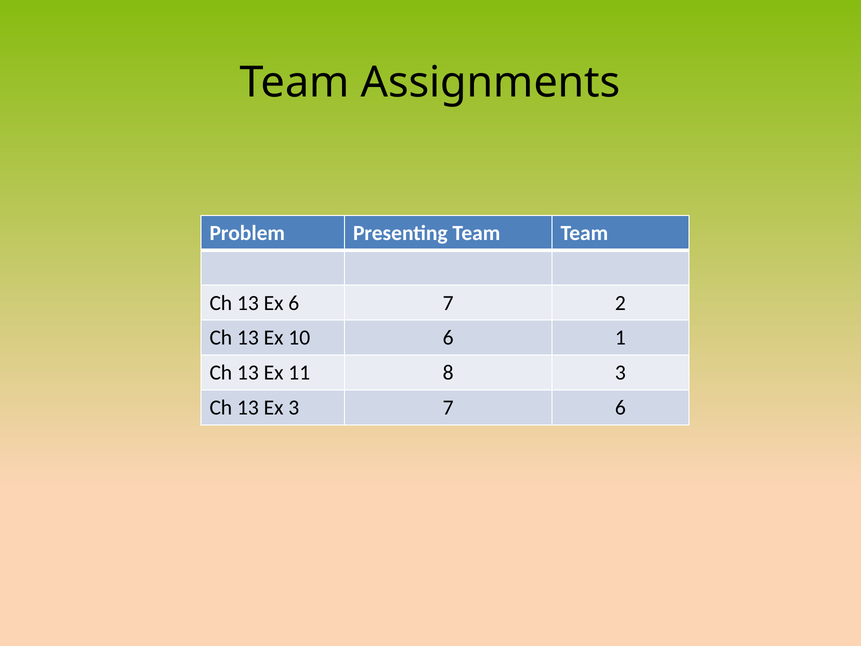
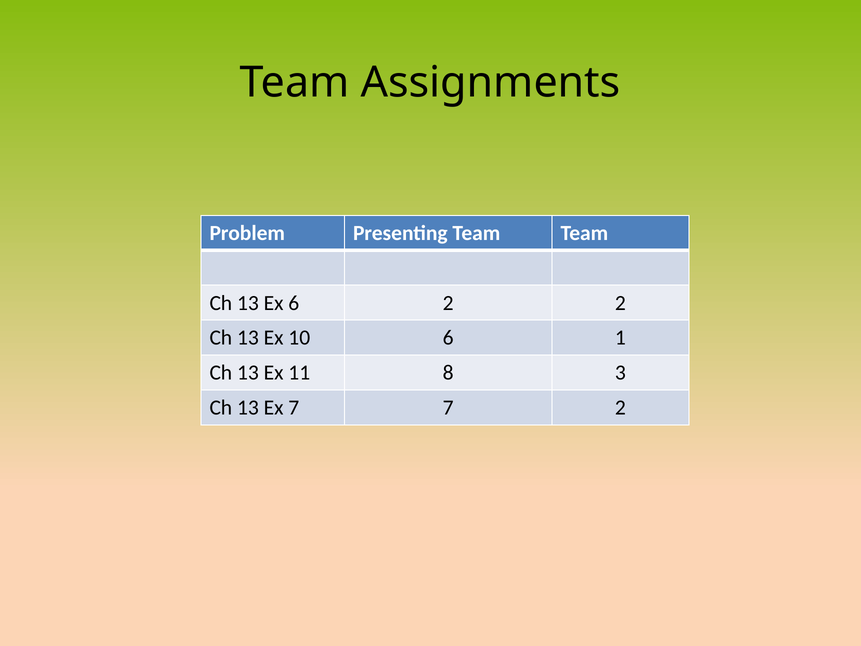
6 7: 7 -> 2 (448, 303)
Ex 3: 3 -> 7 (294, 408)
7 6: 6 -> 2 (620, 408)
